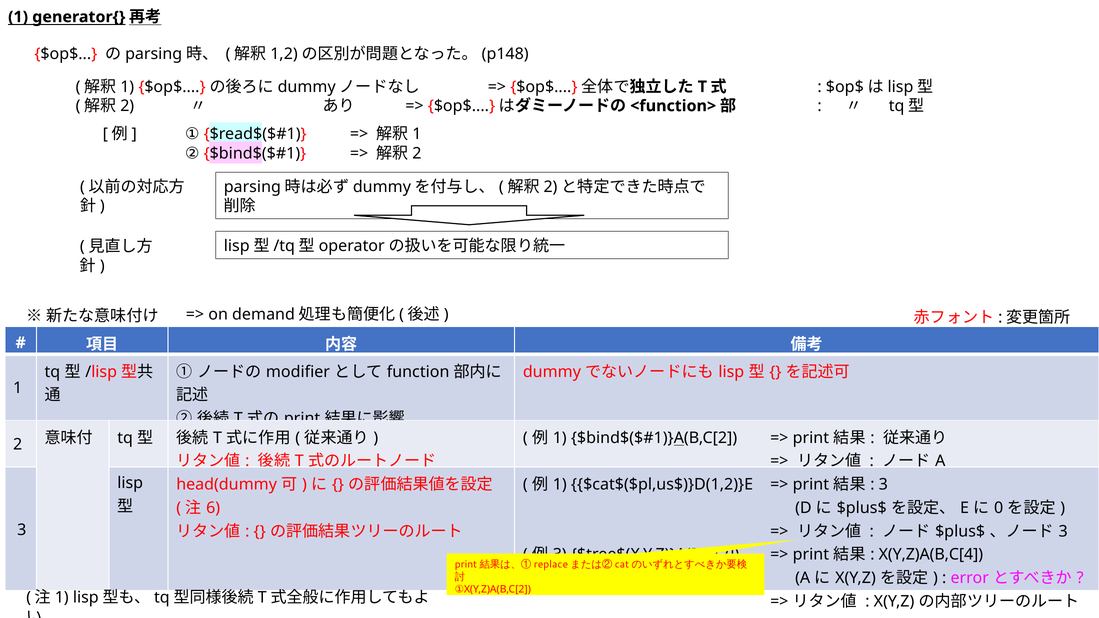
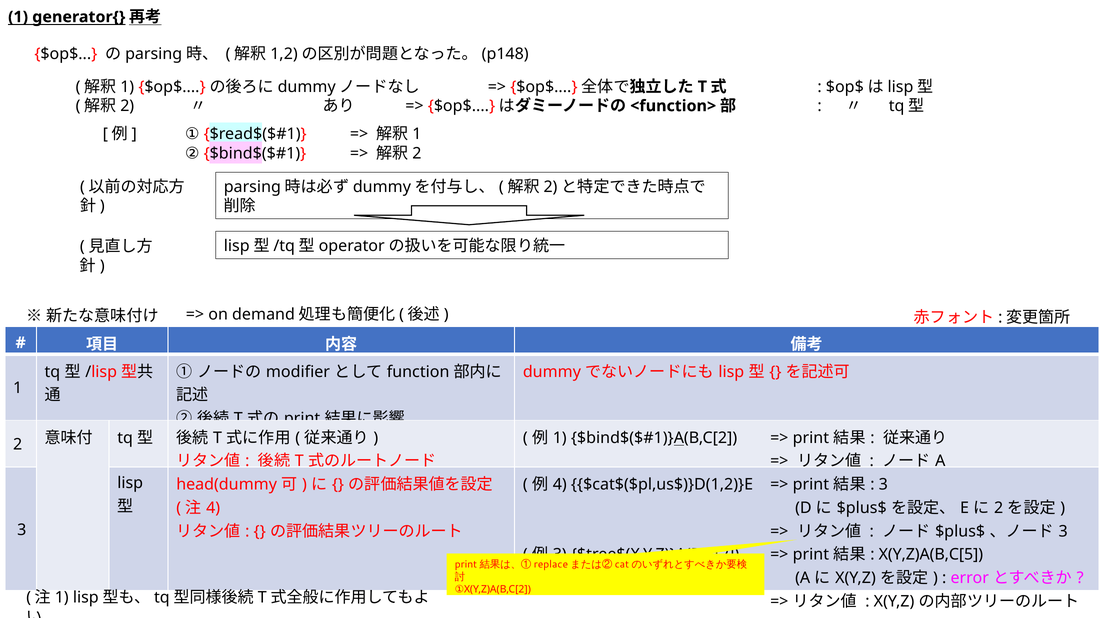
1: 1 -> 4 (560, 485)
6: 6 -> 4 (213, 508)
0: 0 -> 2 (999, 508)
X(Y,Z)A(B,C[4: X(Y,Z)A(B,C[4 -> X(Y,Z)A(B,C[5 (931, 555)
